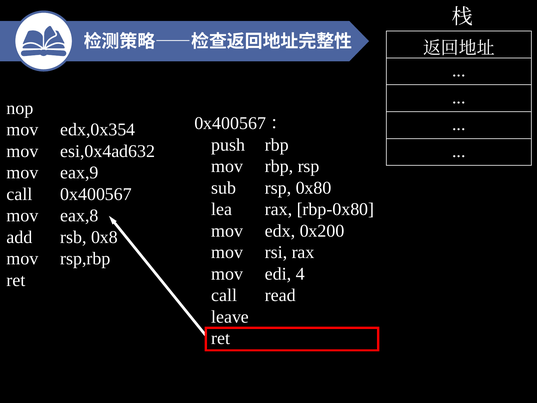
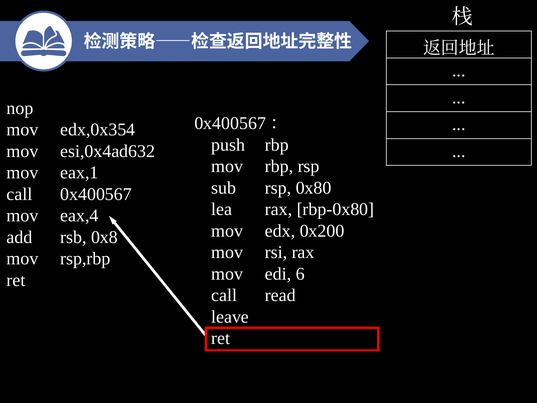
eax,9: eax,9 -> eax,1 (79, 173)
eax,8: eax,8 -> eax,4 (79, 216)
4: 4 -> 6 (300, 274)
